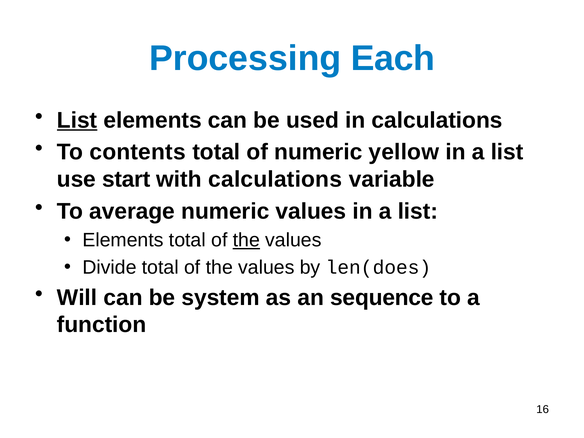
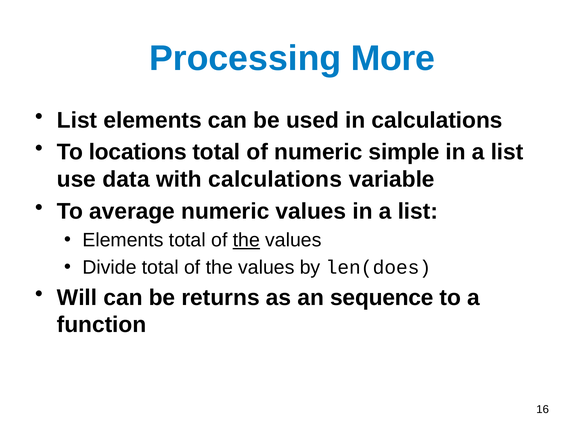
Each: Each -> More (393, 58)
List underline: present -> none (77, 120)
contents: contents -> locations (138, 152)
yellow: yellow -> simple (404, 152)
start: start -> data (126, 179)
system: system -> returns (221, 298)
